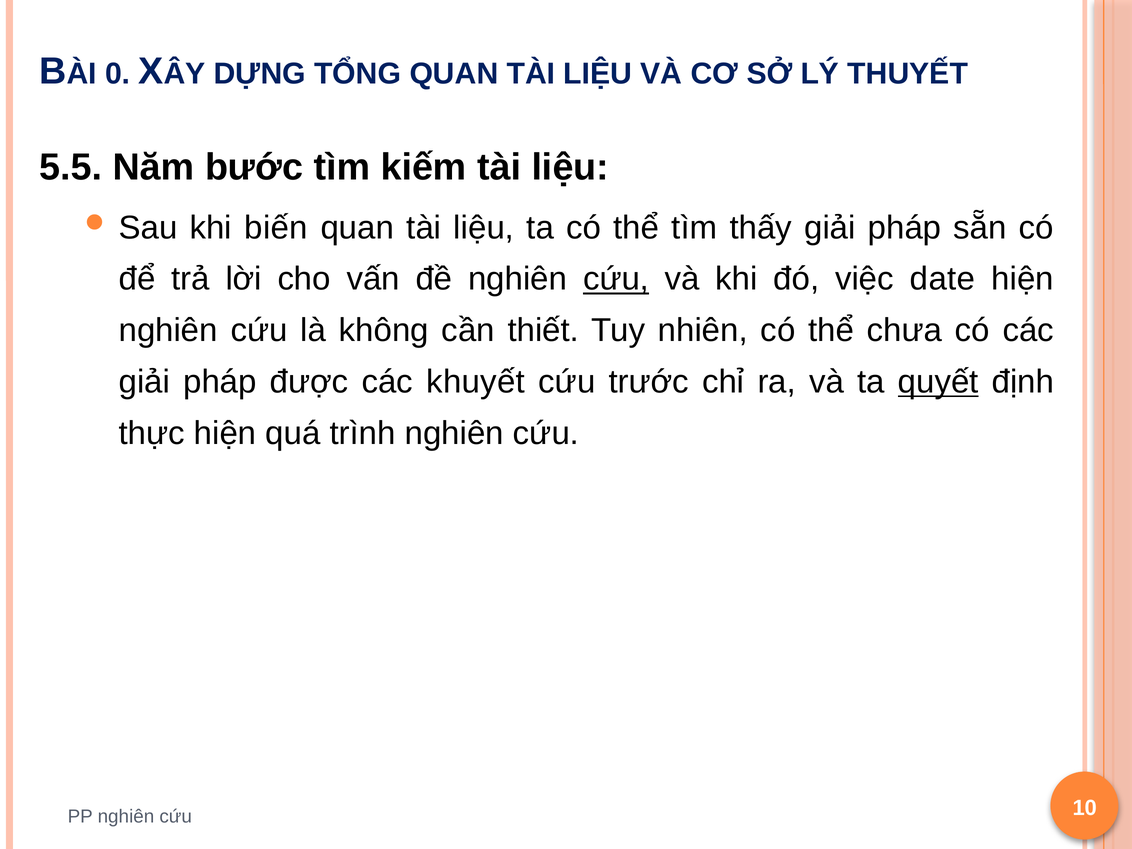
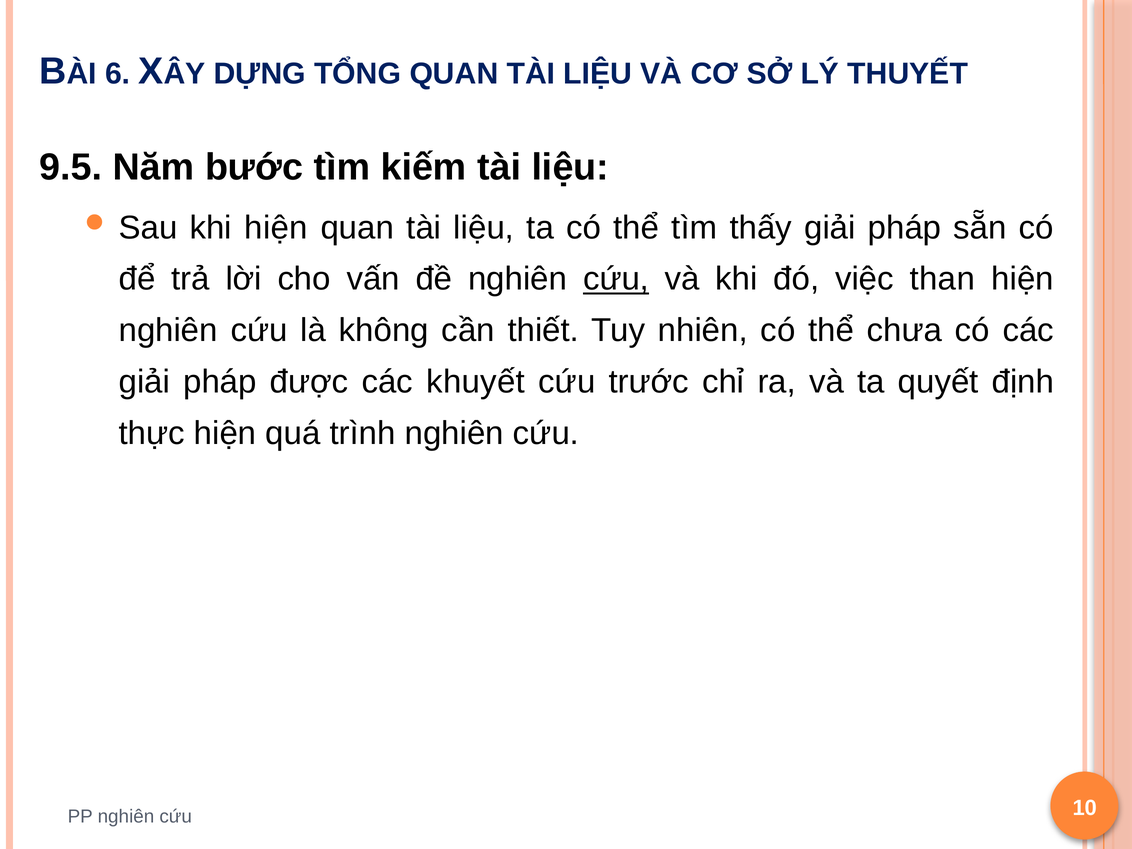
0: 0 -> 6 (118, 74)
5.5: 5.5 -> 9.5 (71, 167)
khi biến: biến -> hiện (276, 228)
date: date -> than (942, 279)
quyết underline: present -> none (938, 382)
